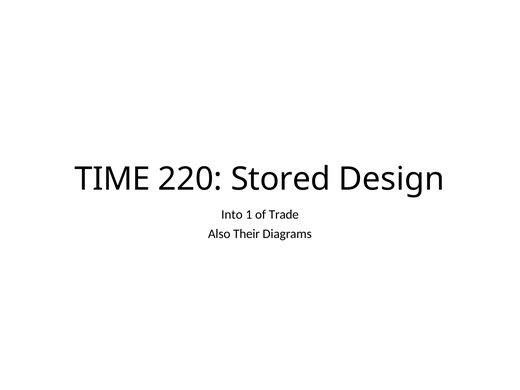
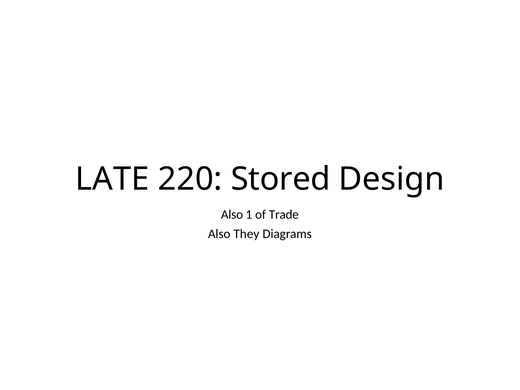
TIME: TIME -> LATE (112, 179)
Into: Into -> Also (232, 214)
Their: Their -> They (246, 234)
